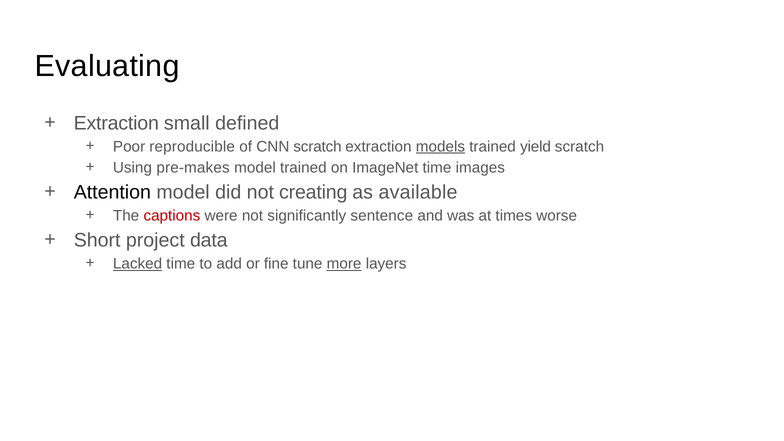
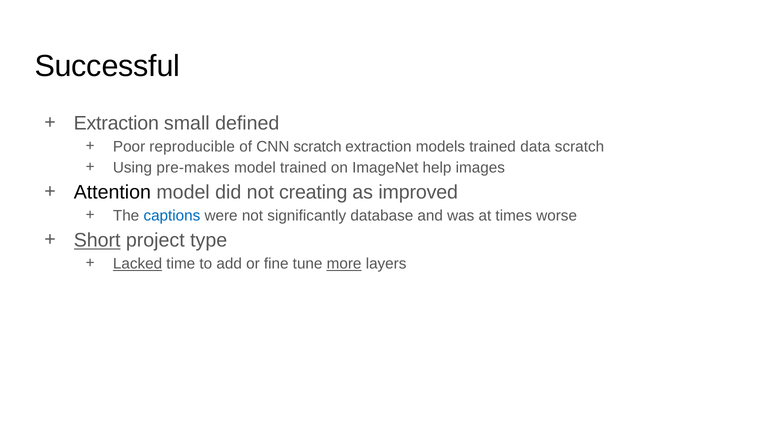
Evaluating: Evaluating -> Successful (107, 66)
models underline: present -> none (440, 147)
yield: yield -> data (535, 147)
ImageNet time: time -> help (437, 168)
available: available -> improved (418, 192)
captions colour: red -> blue (172, 216)
sentence: sentence -> database (382, 216)
Short underline: none -> present (97, 240)
data: data -> type (209, 240)
